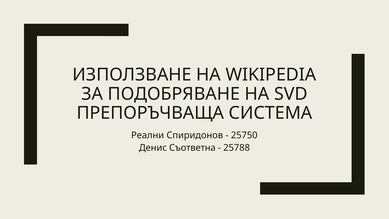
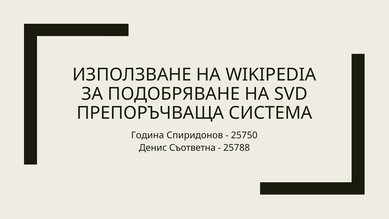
Реални: Реални -> Година (148, 135)
